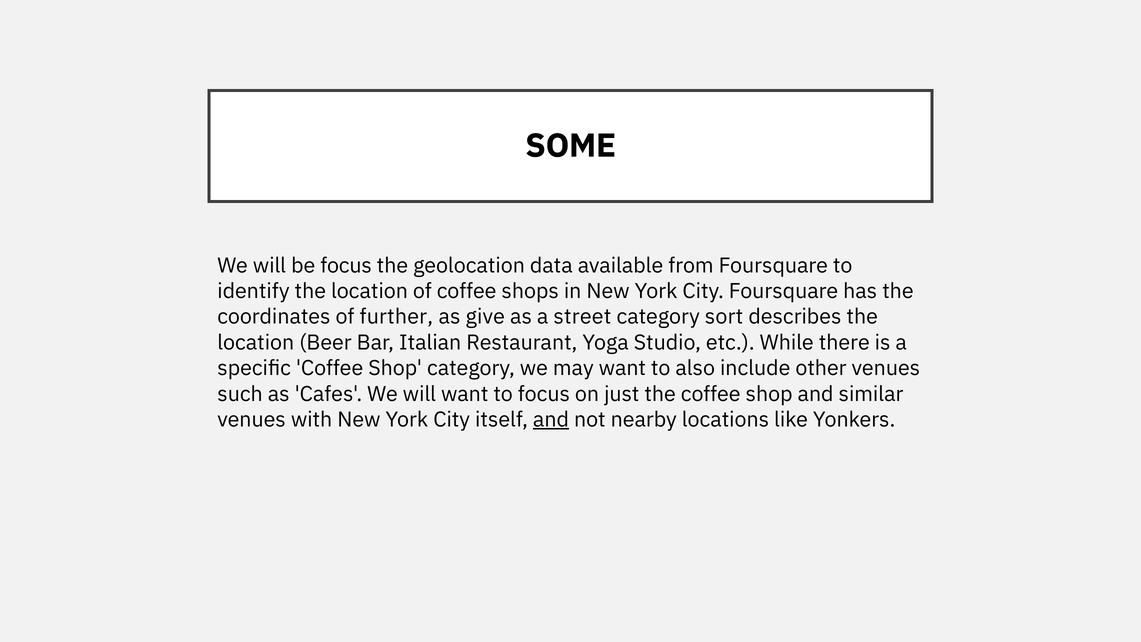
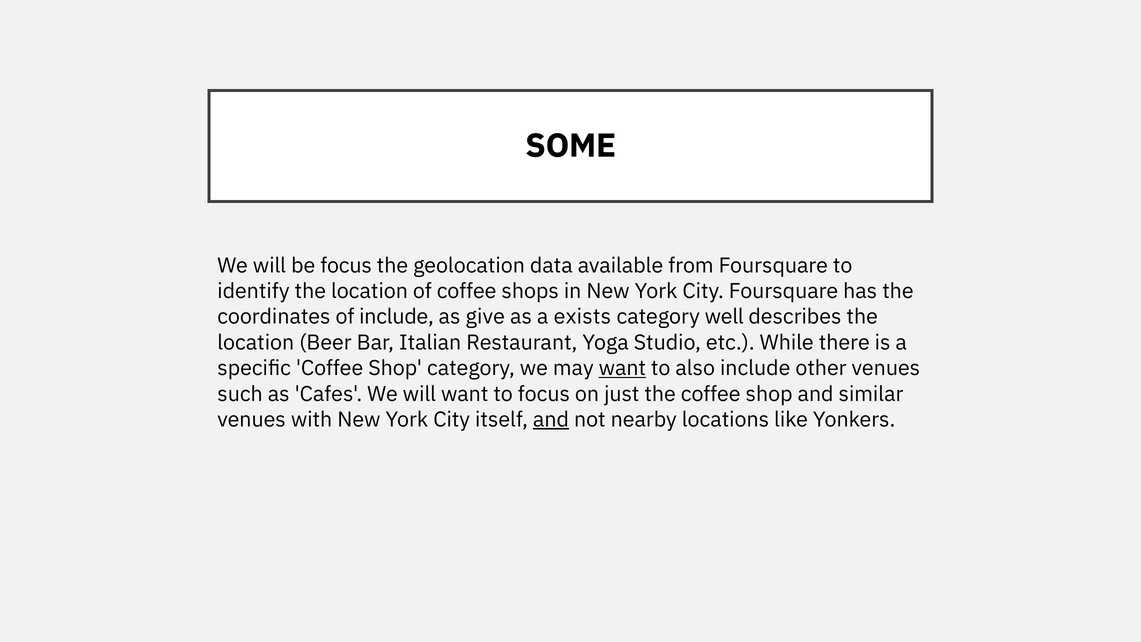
of further: further -> include (397, 317)
street: street -> exists (582, 317)
sort: sort -> well (724, 317)
want underline: none -> present (622, 368)
